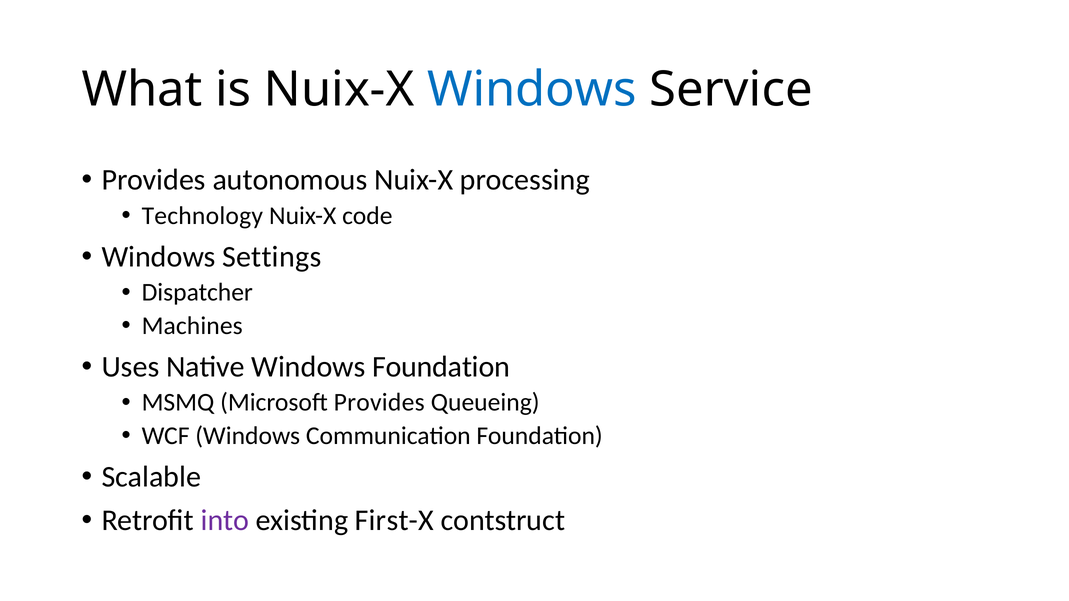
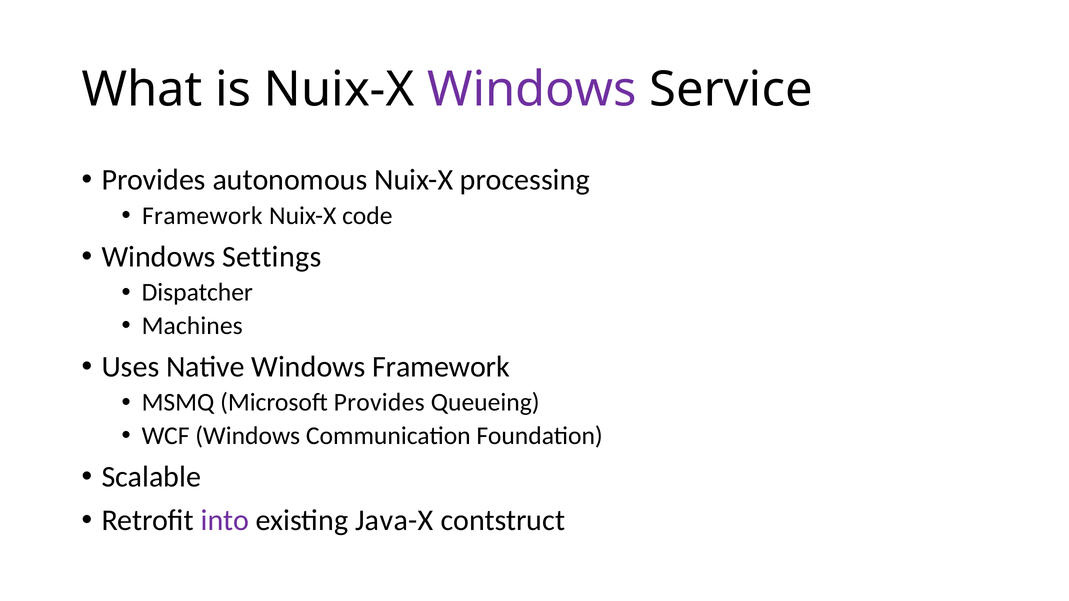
Windows colour: blue -> purple (532, 90)
Technology: Technology -> Framework (202, 216)
Windows Foundation: Foundation -> Framework (441, 367)
First-X: First-X -> Java-X (394, 521)
